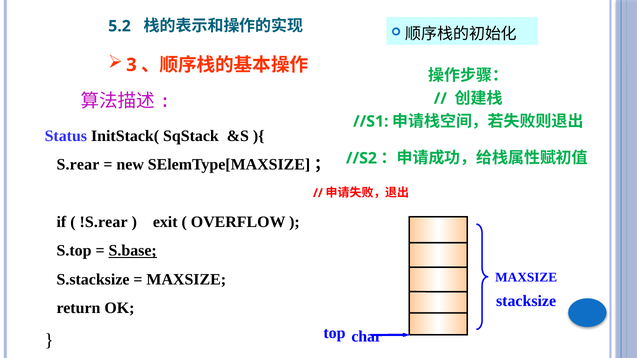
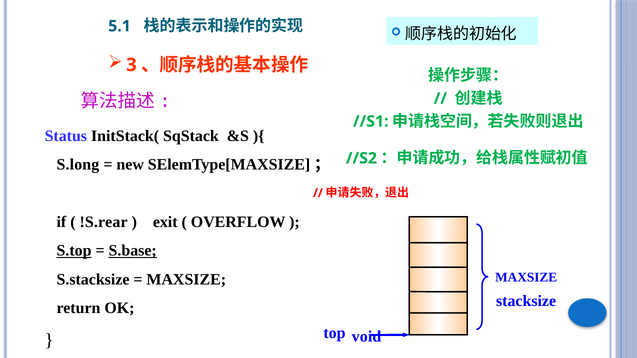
5.2: 5.2 -> 5.1 (120, 26)
S.rear: S.rear -> S.long (78, 165)
S.top underline: none -> present (74, 251)
char: char -> void (366, 337)
